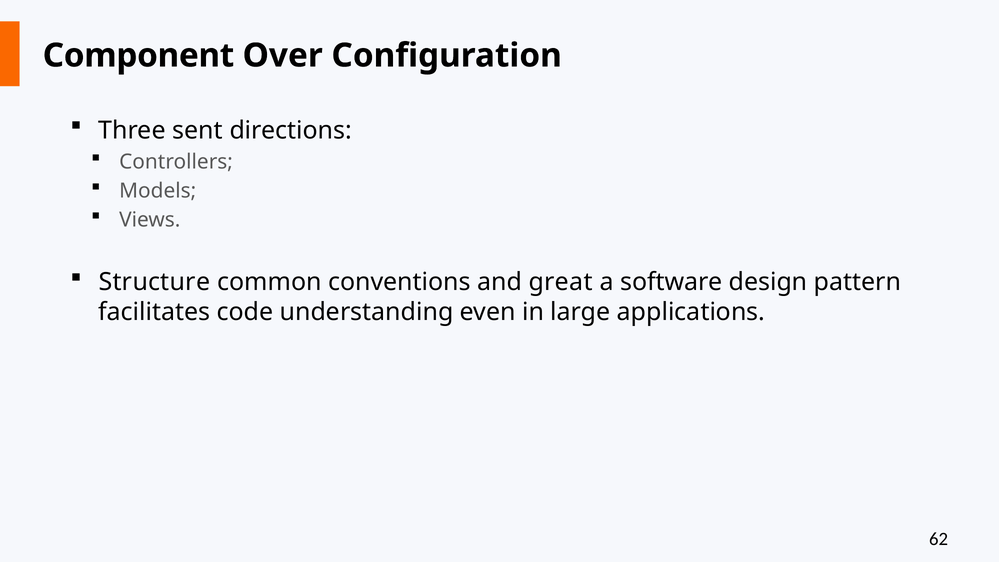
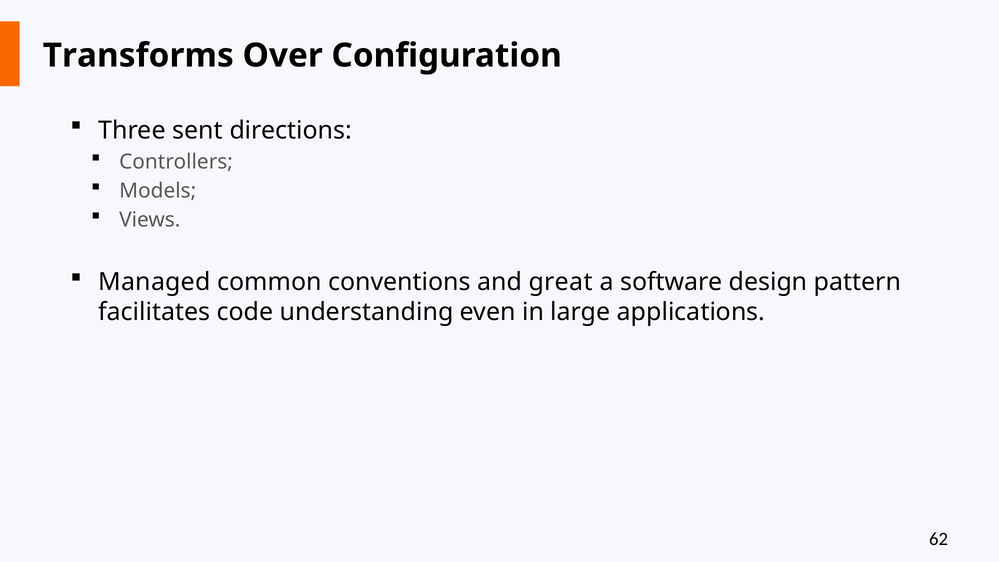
Component: Component -> Transforms (138, 56)
Structure: Structure -> Managed (154, 282)
